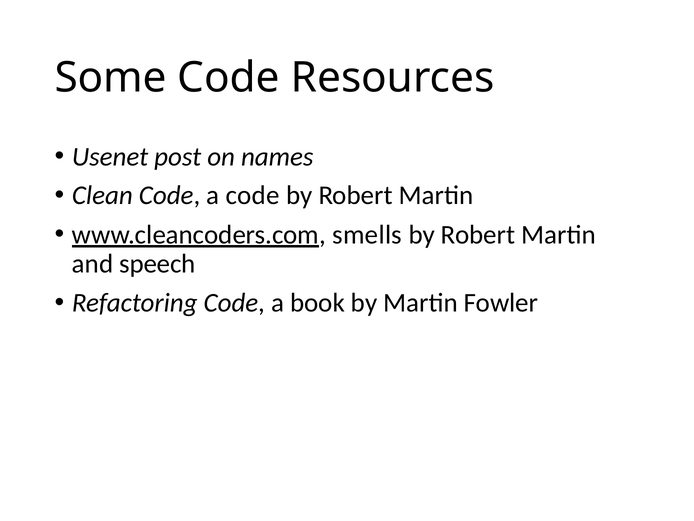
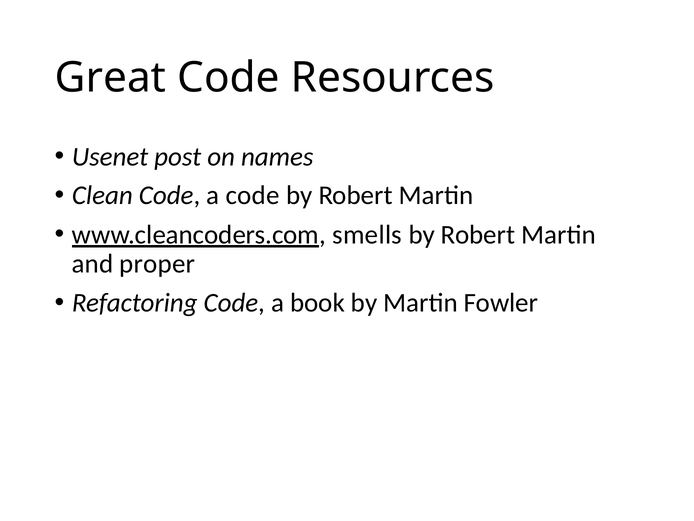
Some: Some -> Great (110, 78)
speech: speech -> proper (157, 264)
